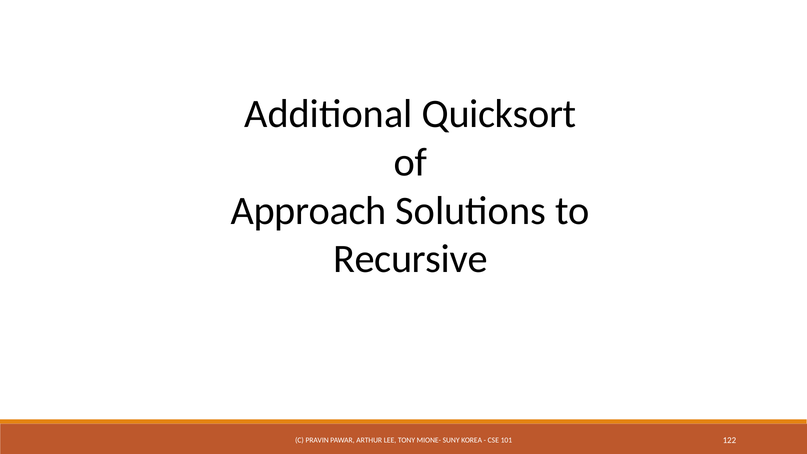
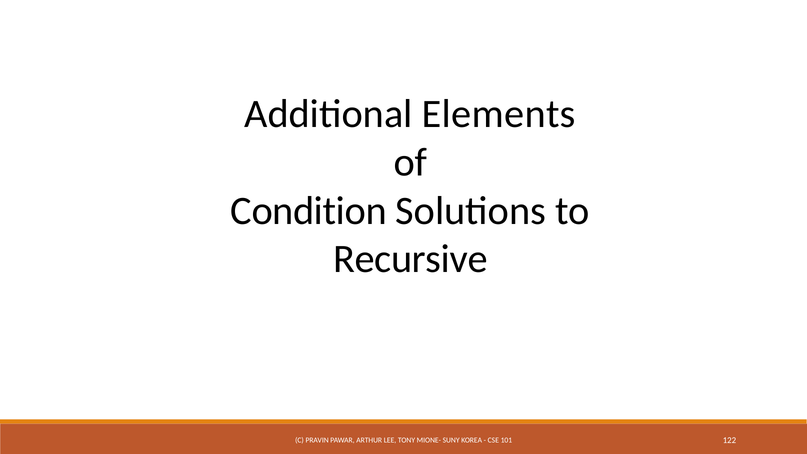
Quicksort: Quicksort -> Elements (499, 114)
Approach: Approach -> Condition (309, 211)
